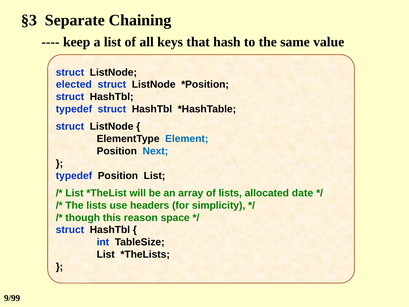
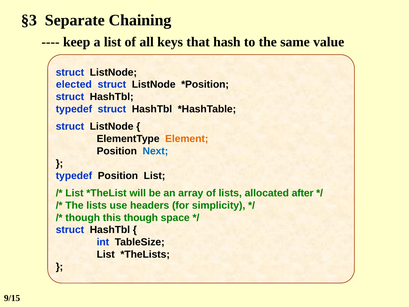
Element colour: blue -> orange (187, 139)
date: date -> after (303, 193)
this reason: reason -> though (141, 217)
9/99: 9/99 -> 9/15 (12, 298)
